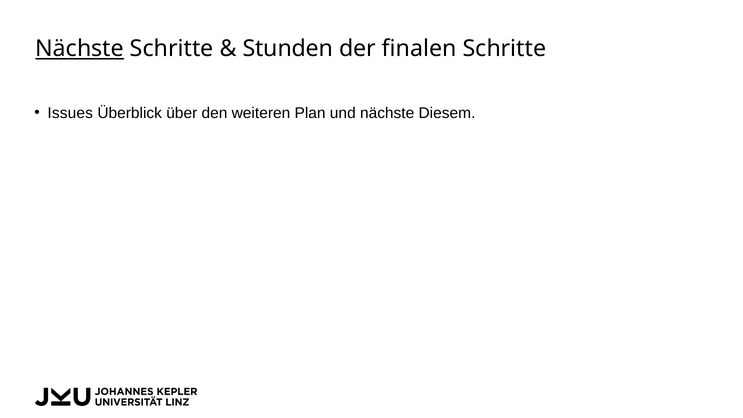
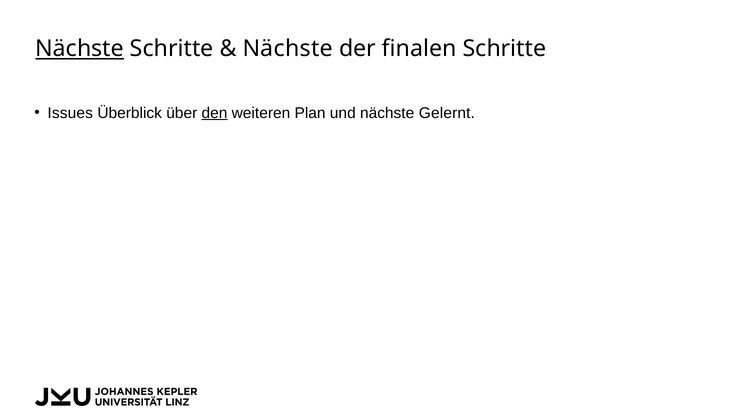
Stunden: Stunden -> Nächste (288, 49)
den underline: none -> present (215, 113)
Diesem: Diesem -> Gelernt (447, 113)
